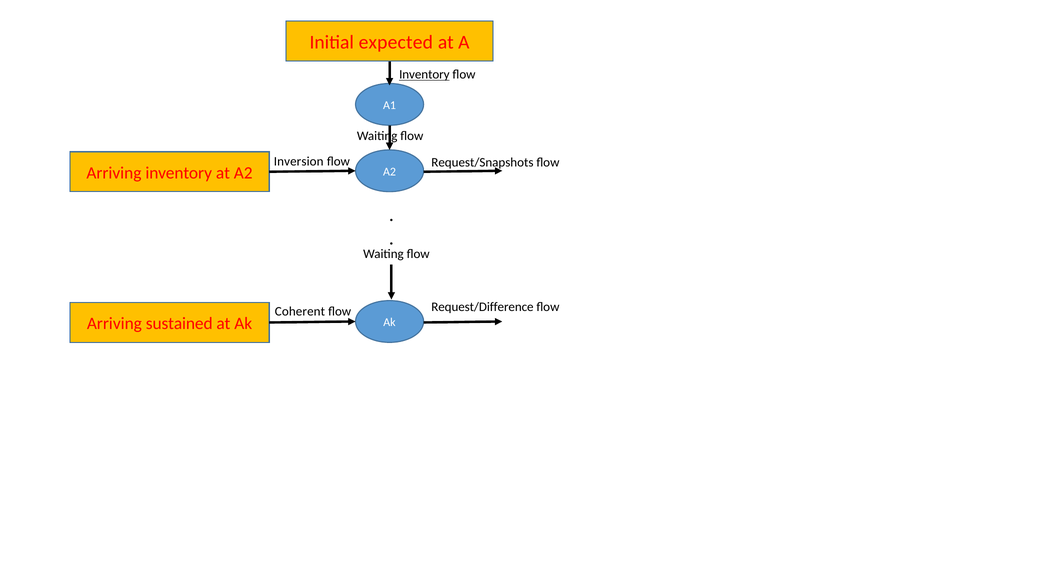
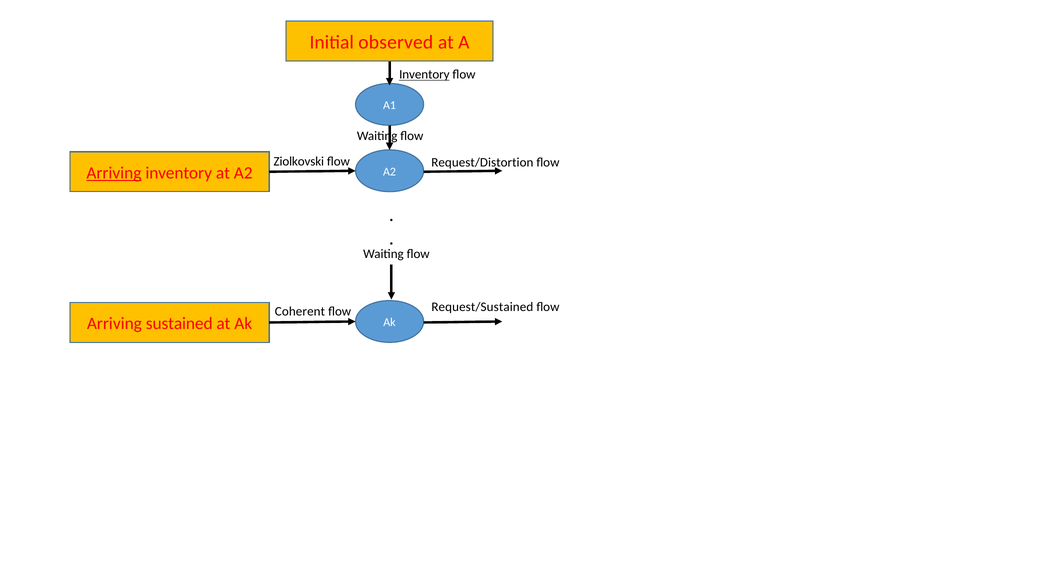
expected: expected -> observed (396, 43)
Inversion: Inversion -> Ziolkovski (299, 162)
Request/Snapshots: Request/Snapshots -> Request/Distortion (482, 162)
Arriving underline: none -> present (114, 173)
Request/Difference: Request/Difference -> Request/Sustained (482, 307)
